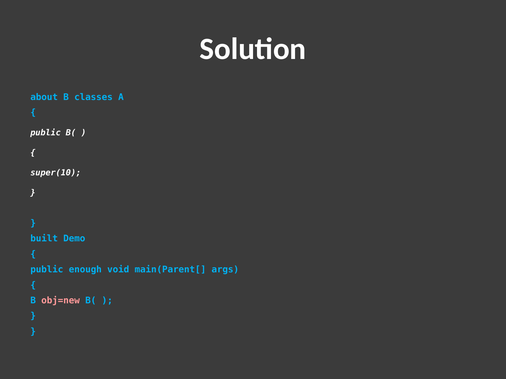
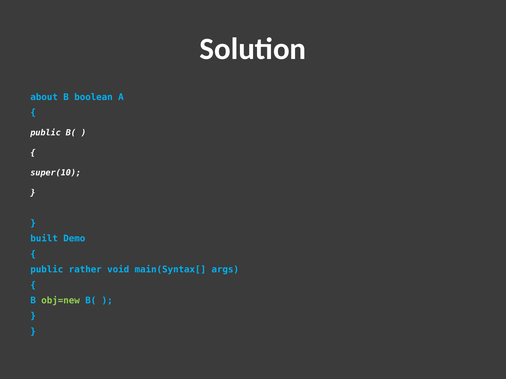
classes: classes -> boolean (93, 97)
enough: enough -> rather (85, 270)
main(Parent[: main(Parent[ -> main(Syntax[ (170, 270)
obj=new colour: pink -> light green (61, 301)
